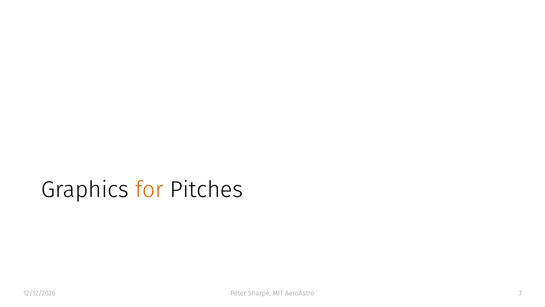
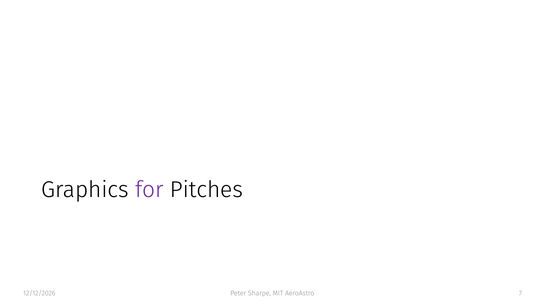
for colour: orange -> purple (149, 189)
